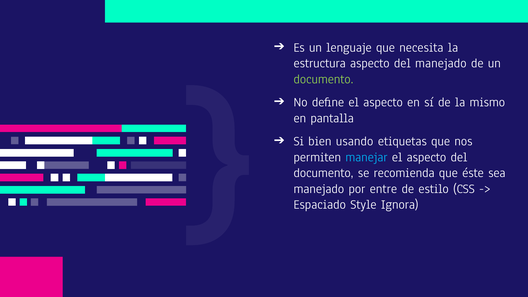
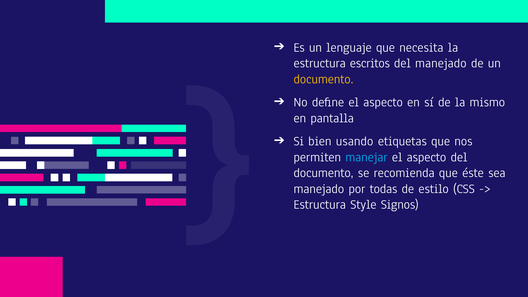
estructura aspecto: aspecto -> escritos (370, 63)
documento colour: light green -> yellow (324, 79)
entre: entre -> todas (384, 189)
Espaciado: Espaciado -> Estructura (320, 205)
Ignora: Ignora -> Signos (400, 205)
